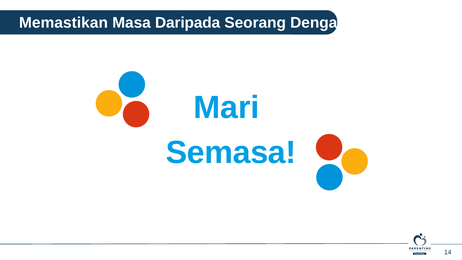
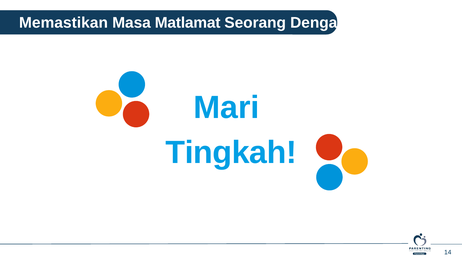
Daripada: Daripada -> Matlamat (188, 23)
Semasa: Semasa -> Tingkah (231, 152)
